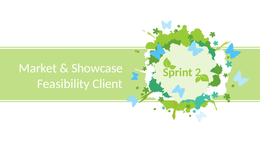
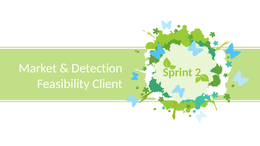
Showcase: Showcase -> Detection (97, 68)
